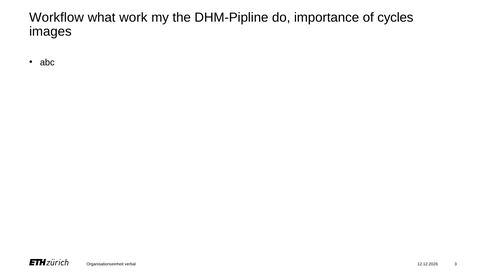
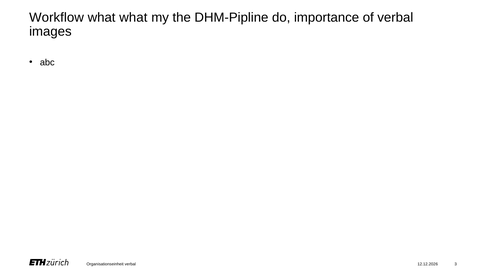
what work: work -> what (133, 17)
of cycles: cycles -> verbal (395, 17)
